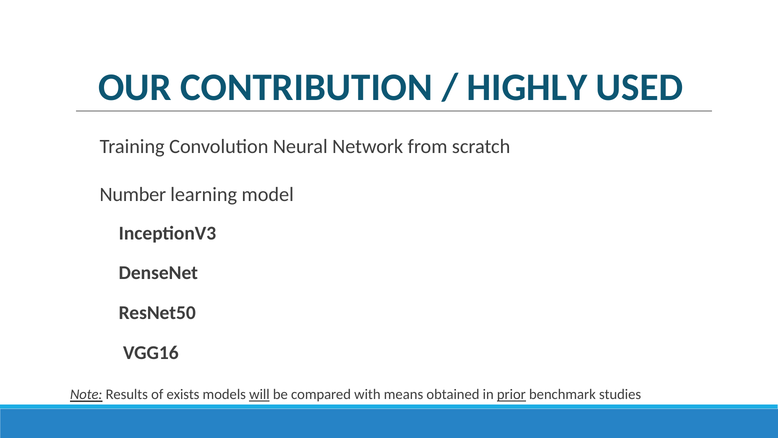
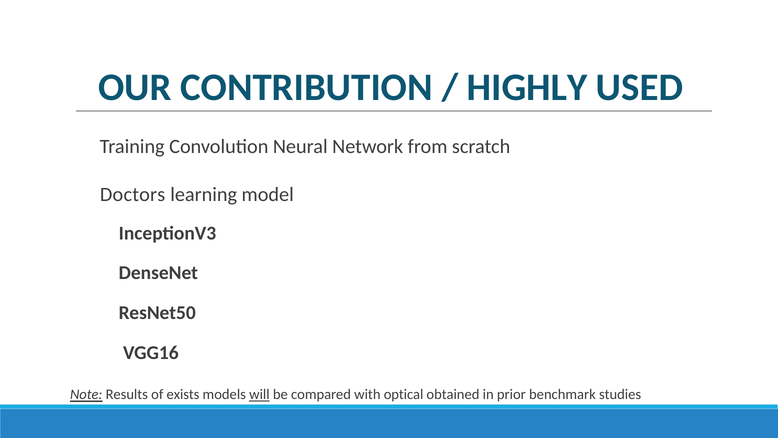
Number: Number -> Doctors (133, 194)
means: means -> optical (404, 394)
prior underline: present -> none (511, 394)
